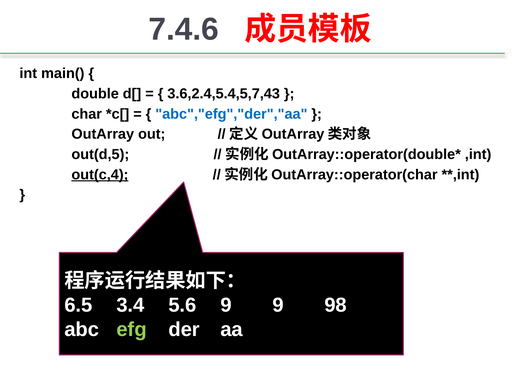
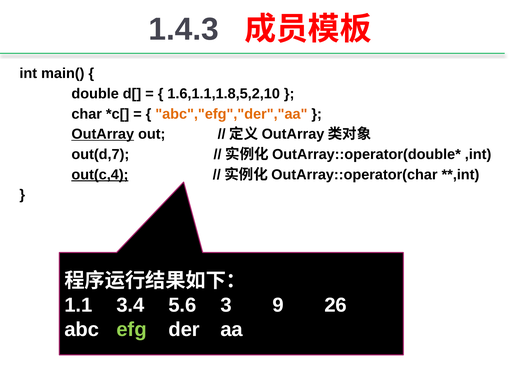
7.4.6: 7.4.6 -> 1.4.3 (184, 29)
3.6,2.4,5.4,5,7,43: 3.6,2.4,5.4,5,7,43 -> 1.6,1.1,1.8,5,2,10 (224, 94)
abc","efg","der","aa colour: blue -> orange (231, 114)
OutArray underline: none -> present (103, 134)
out(d,5: out(d,5 -> out(d,7 (100, 154)
6.5: 6.5 -> 1.1 (78, 305)
5.6 9: 9 -> 3 (226, 305)
98: 98 -> 26 (336, 305)
